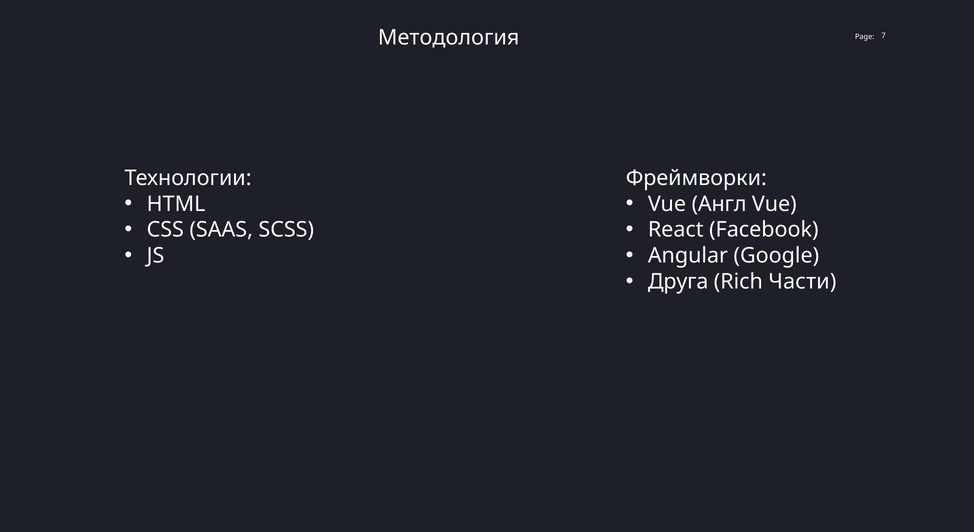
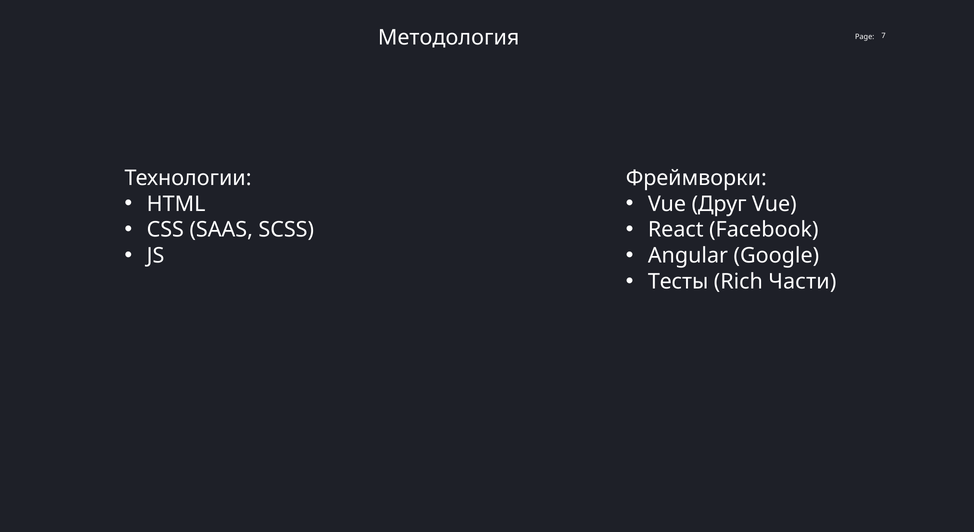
Англ: Англ -> Друг (719, 204)
Друга: Друга -> Тесты (678, 281)
